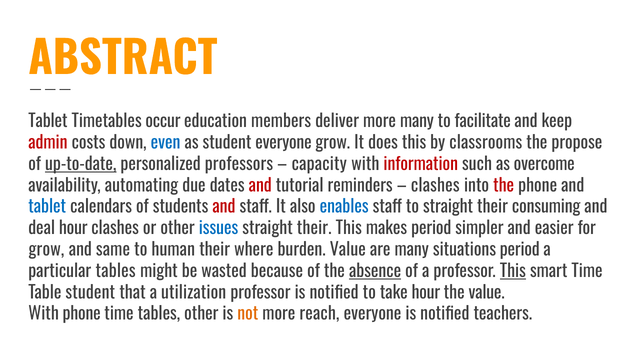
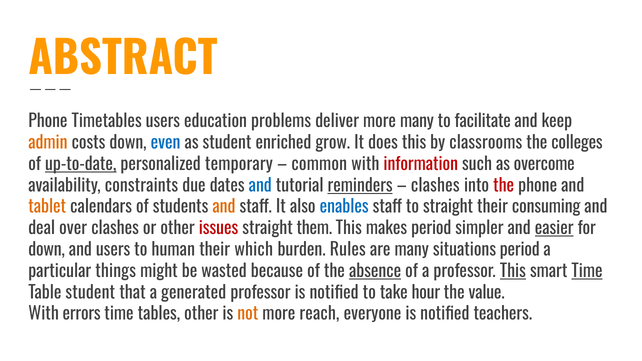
Tablet: Tablet -> Phone (48, 122)
Timetables occur: occur -> users (163, 122)
members: members -> problems (281, 122)
admin colour: red -> orange (48, 143)
student everyone: everyone -> enriched (283, 143)
propose: propose -> colleges (577, 143)
professors: professors -> temporary (239, 164)
capacity: capacity -> common (319, 164)
automating: automating -> constraints (141, 186)
and colour: red -> blue (260, 186)
reminders underline: none -> present (360, 186)
tablet colour: blue -> orange (47, 207)
and colour: red -> orange (224, 207)
deal hour: hour -> over (73, 229)
issues colour: blue -> red (219, 229)
their: their -> them (314, 229)
easier underline: none -> present (554, 229)
grow: grow -> down (47, 250)
and same: same -> users (113, 250)
where: where -> which (254, 250)
burden Value: Value -> Rules (348, 250)
particular tables: tables -> things (116, 271)
Time underline: none -> present (587, 271)
utilization: utilization -> generated (194, 293)
With phone: phone -> errors (82, 314)
